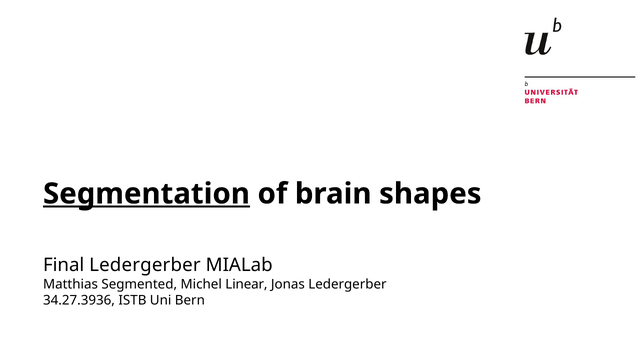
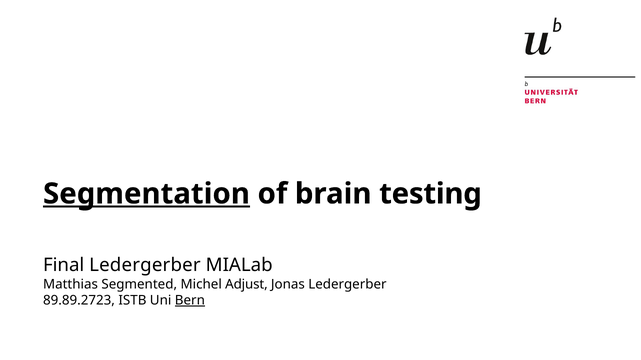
shapes: shapes -> testing (430, 194)
Linear: Linear -> Adjust (246, 285)
34.27.3936: 34.27.3936 -> 89.89.2723 (79, 301)
Bern underline: none -> present (190, 301)
